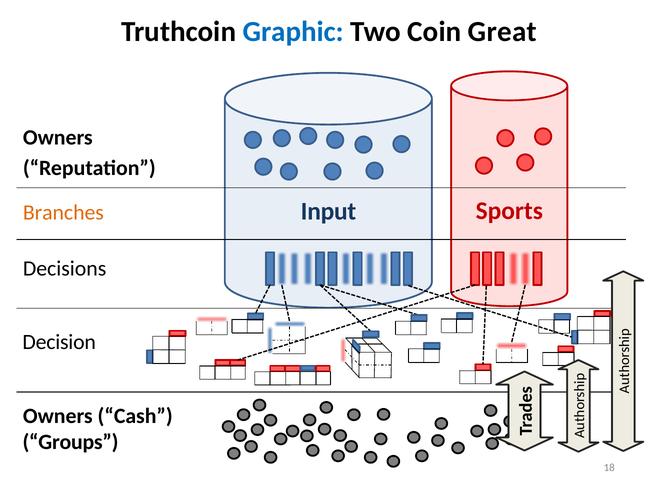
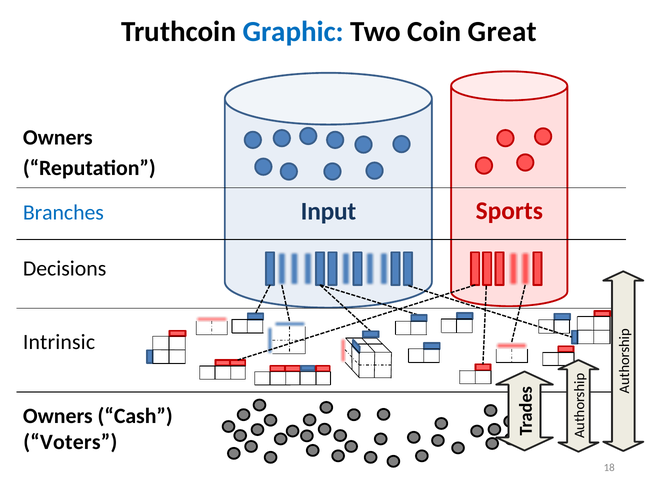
Branches colour: orange -> blue (63, 213)
Decision: Decision -> Intrinsic (59, 343)
Groups: Groups -> Voters (70, 442)
